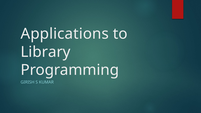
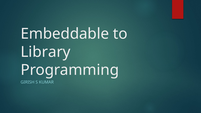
Applications: Applications -> Embeddable (65, 34)
